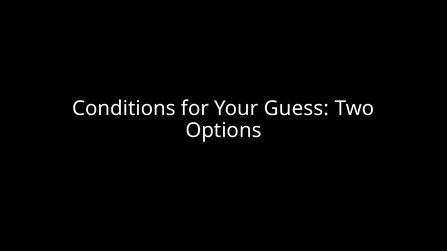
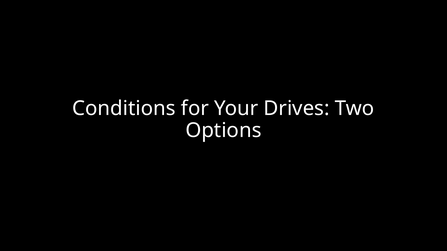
Guess: Guess -> Drives (297, 108)
